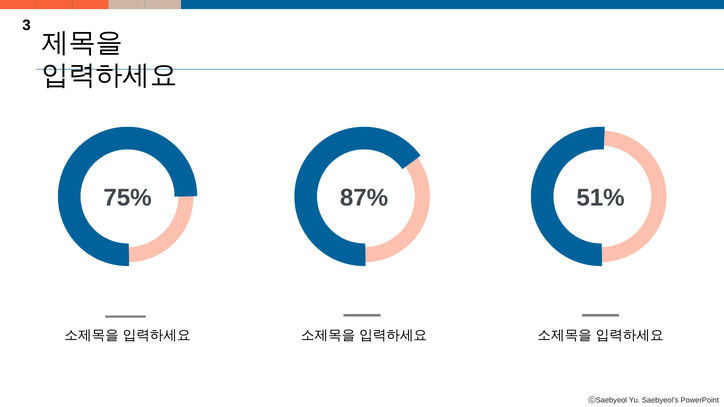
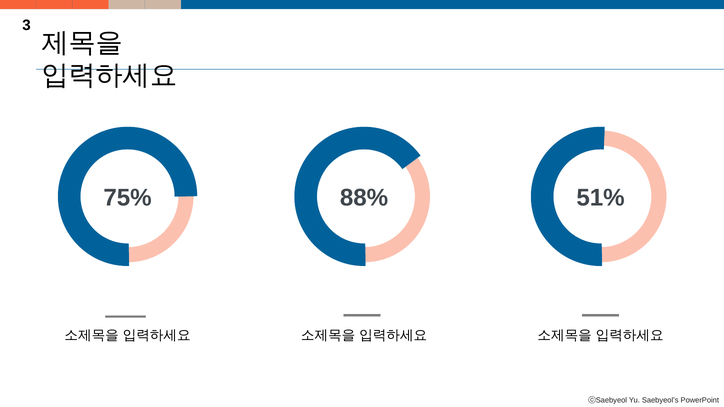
87%: 87% -> 88% (364, 198)
